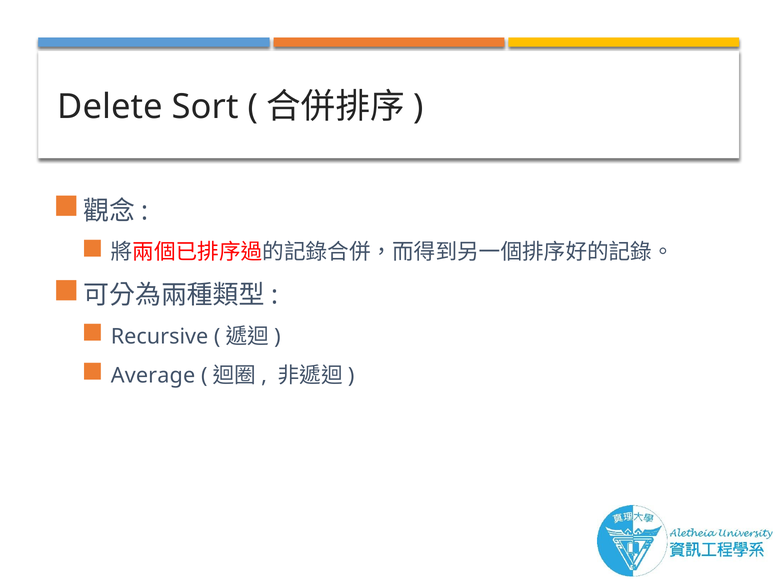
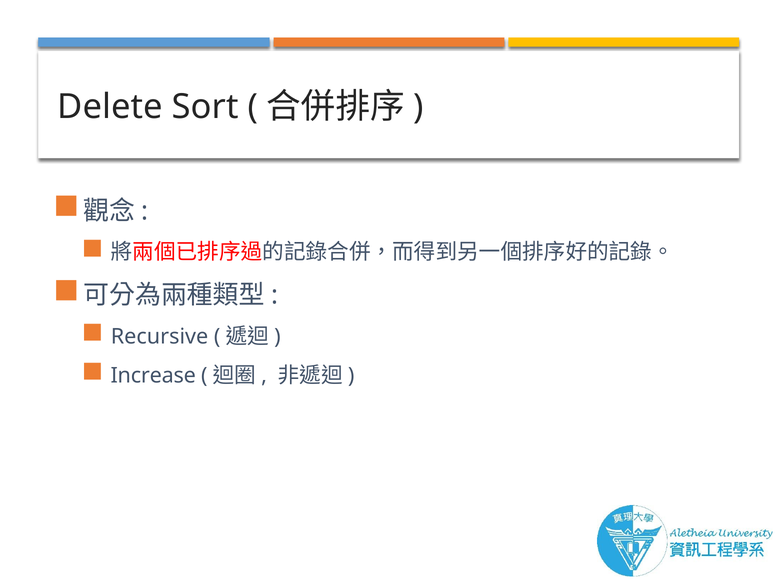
Average: Average -> Increase (153, 375)
